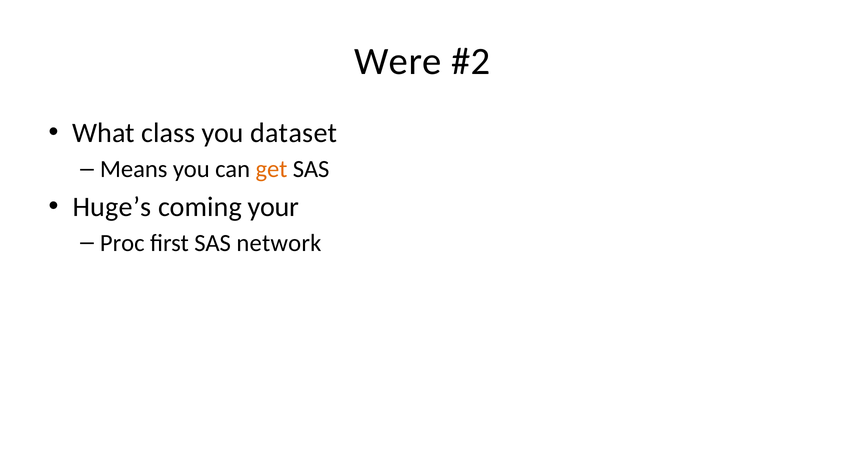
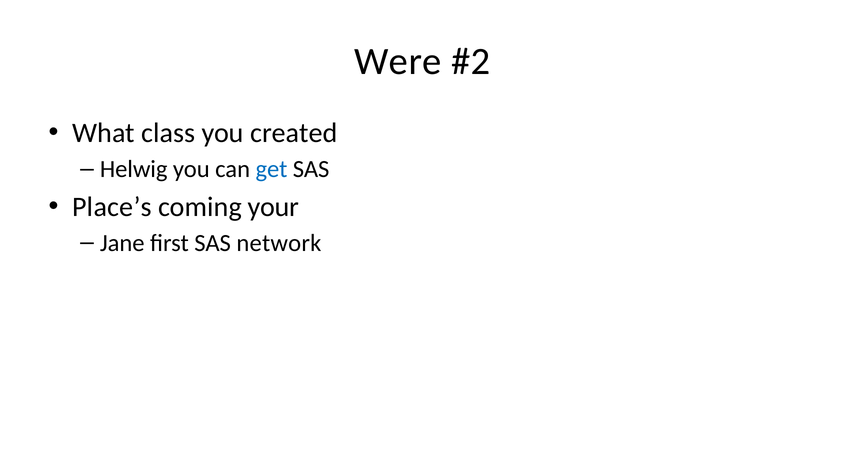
dataset: dataset -> created (294, 133)
Means: Means -> Helwig (134, 169)
get colour: orange -> blue (271, 169)
Huge’s: Huge’s -> Place’s (112, 207)
Proc: Proc -> Jane (122, 243)
